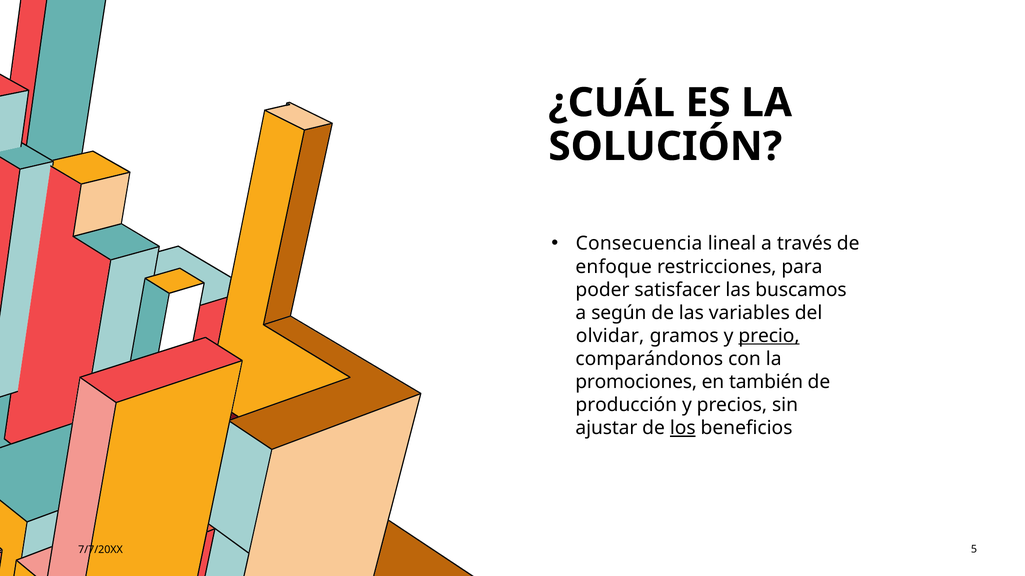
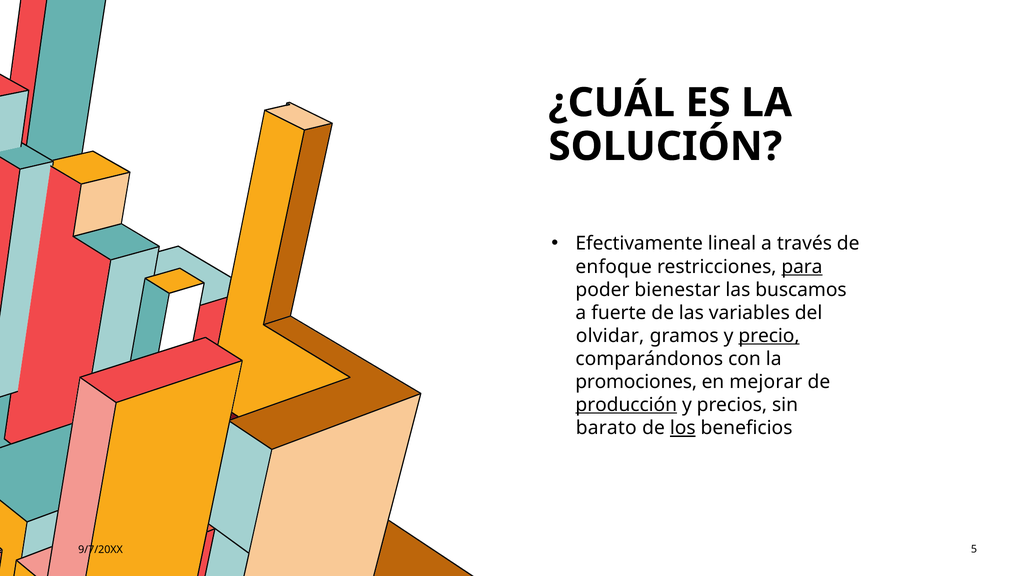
Consecuencia: Consecuencia -> Efectivamente (639, 244)
para underline: none -> present (802, 267)
satisfacer: satisfacer -> bienestar (677, 290)
según: según -> fuerte (619, 313)
también: también -> mejorar (766, 382)
producción underline: none -> present (626, 405)
ajustar: ajustar -> barato (606, 428)
7/7/20XX: 7/7/20XX -> 9/7/20XX (101, 550)
